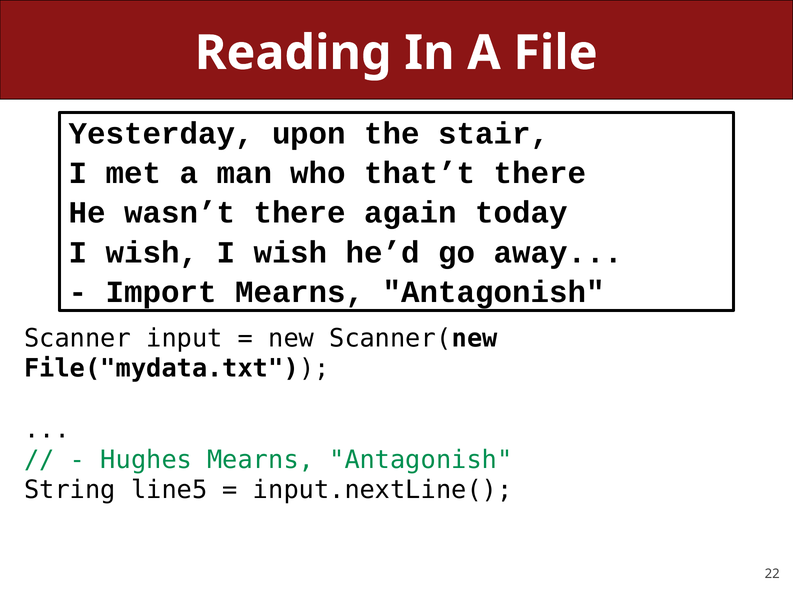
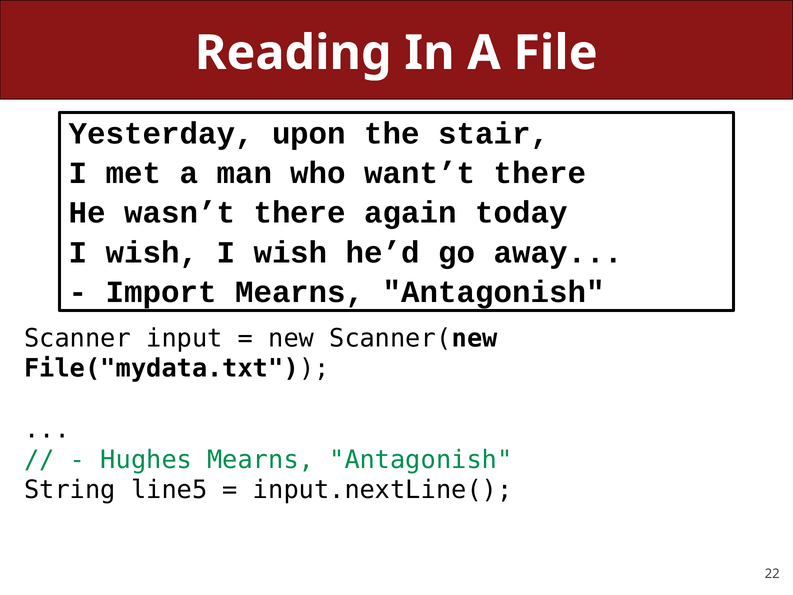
that’t: that’t -> want’t (420, 173)
